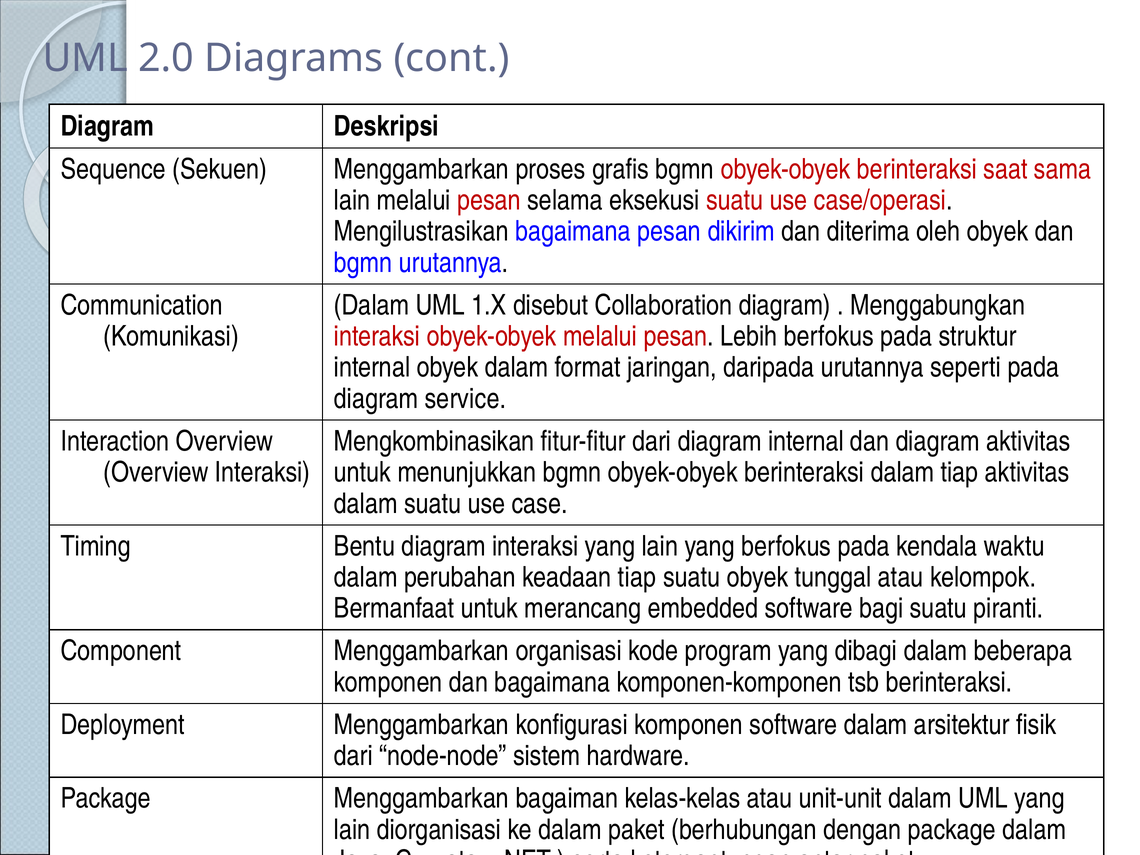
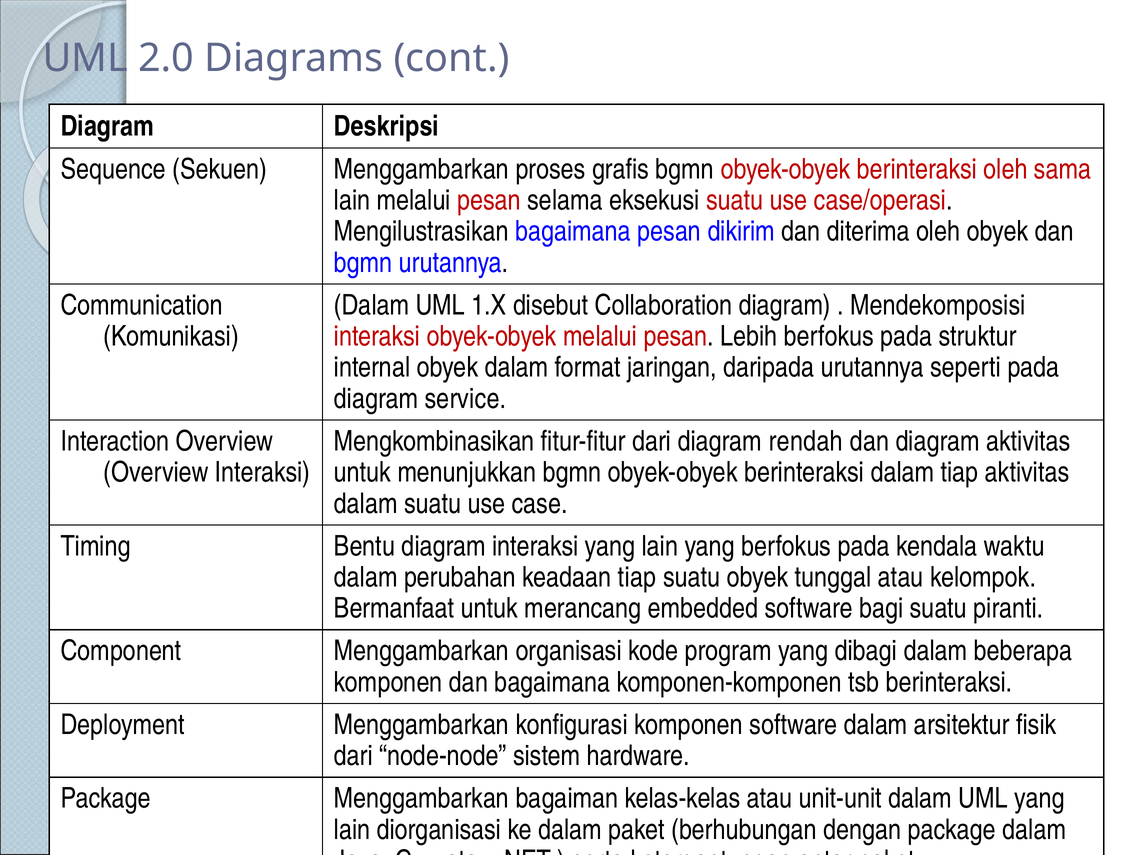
berinteraksi saat: saat -> oleh (1005, 169)
Menggabungkan: Menggabungkan -> Mendekomposisi (938, 305)
diagram internal: internal -> rendah (806, 441)
